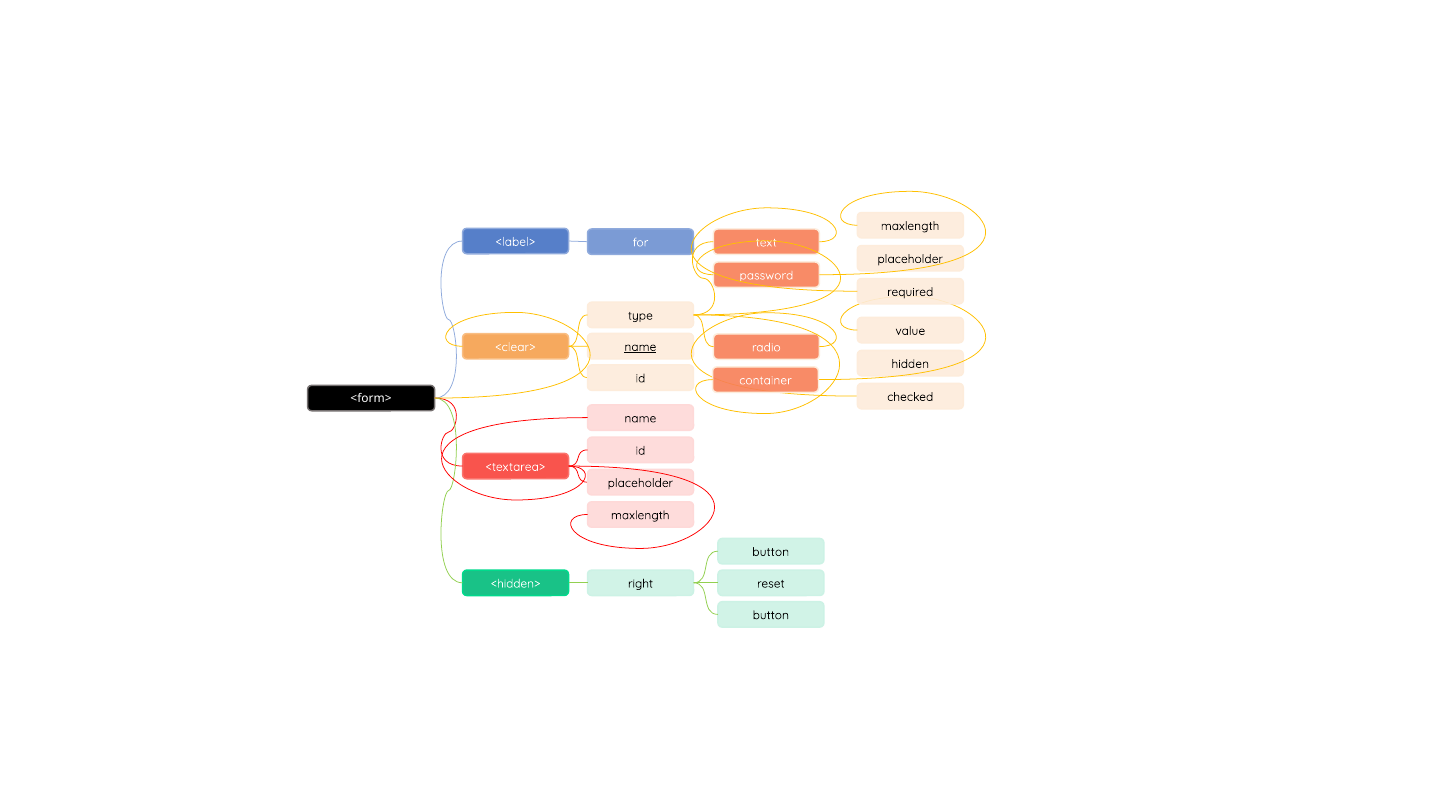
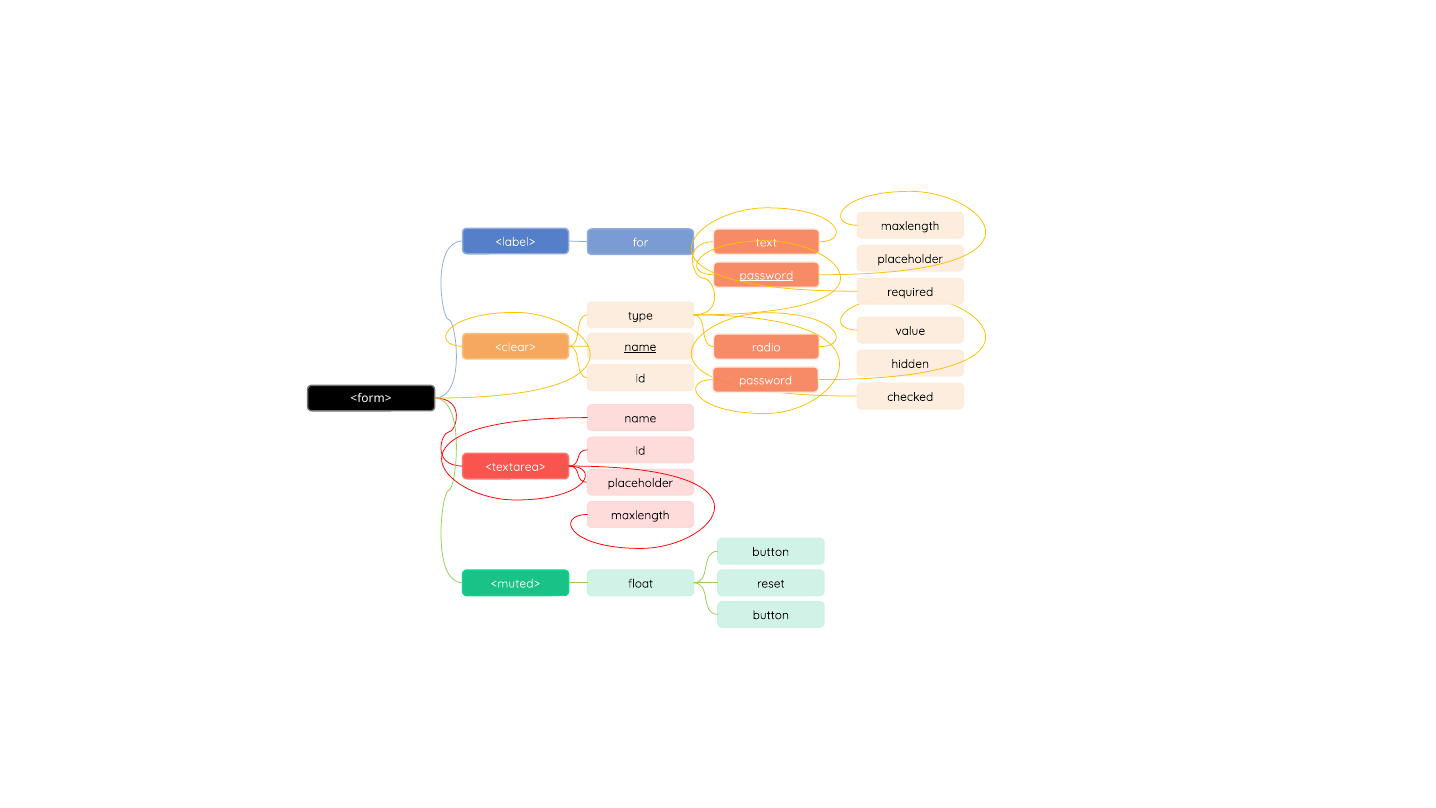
password underline: none -> present (766, 275)
container: container -> password (766, 380)
<hidden>: <hidden> -> <muted> (515, 583)
right: right -> float (640, 583)
